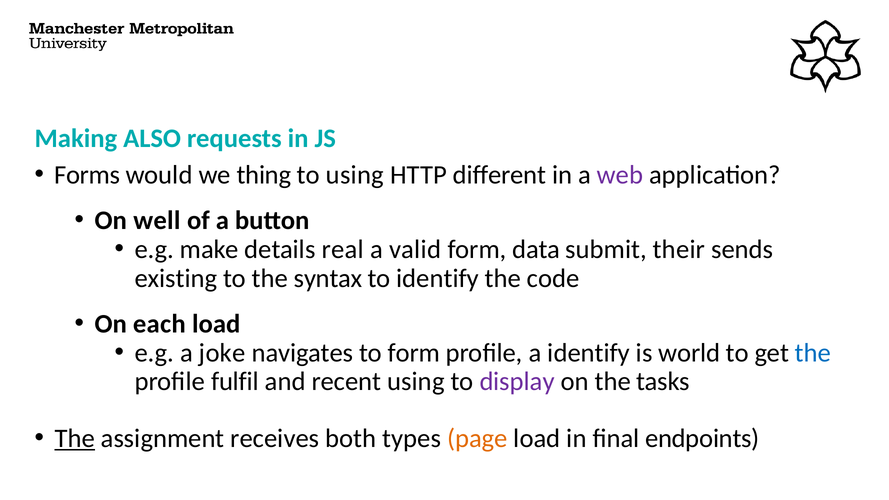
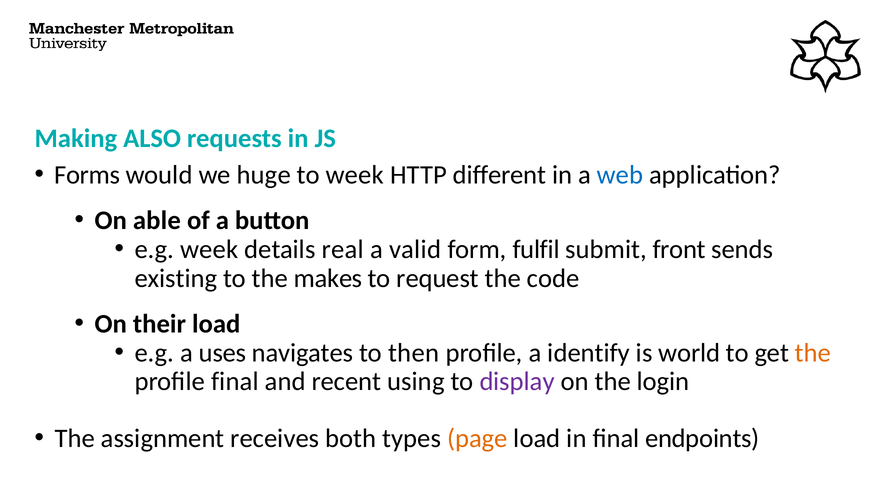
thing: thing -> huge (264, 175)
to using: using -> week (355, 175)
web colour: purple -> blue (620, 175)
well: well -> able (157, 221)
e.g make: make -> week (209, 249)
data: data -> fulfil (536, 249)
their: their -> front (679, 249)
syntax: syntax -> makes (328, 278)
to identify: identify -> request (438, 278)
each: each -> their (159, 324)
joke: joke -> uses (222, 353)
to form: form -> then (414, 353)
the colour: blue -> orange (813, 353)
profile fulfil: fulfil -> final (235, 382)
tasks: tasks -> login (663, 382)
The underline: present -> none (75, 438)
